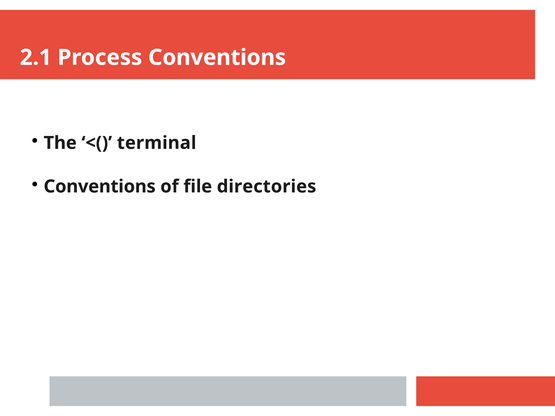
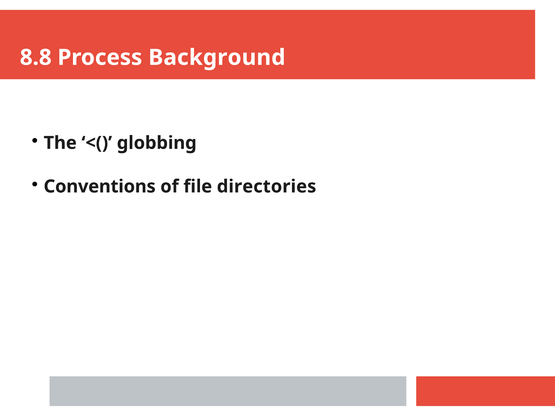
2.1: 2.1 -> 8.8 (36, 57)
Process Conventions: Conventions -> Background (217, 57)
terminal: terminal -> globbing (157, 143)
